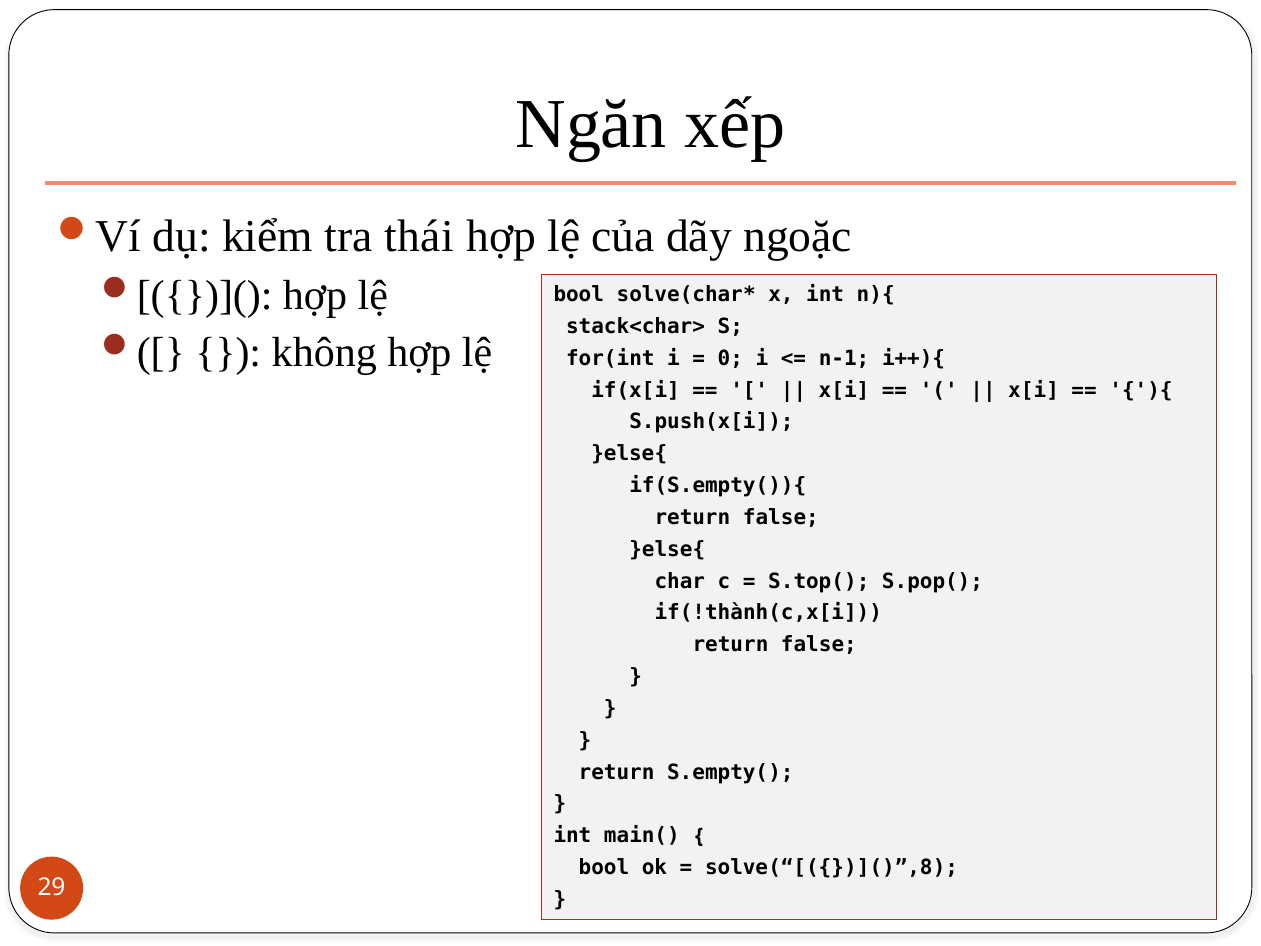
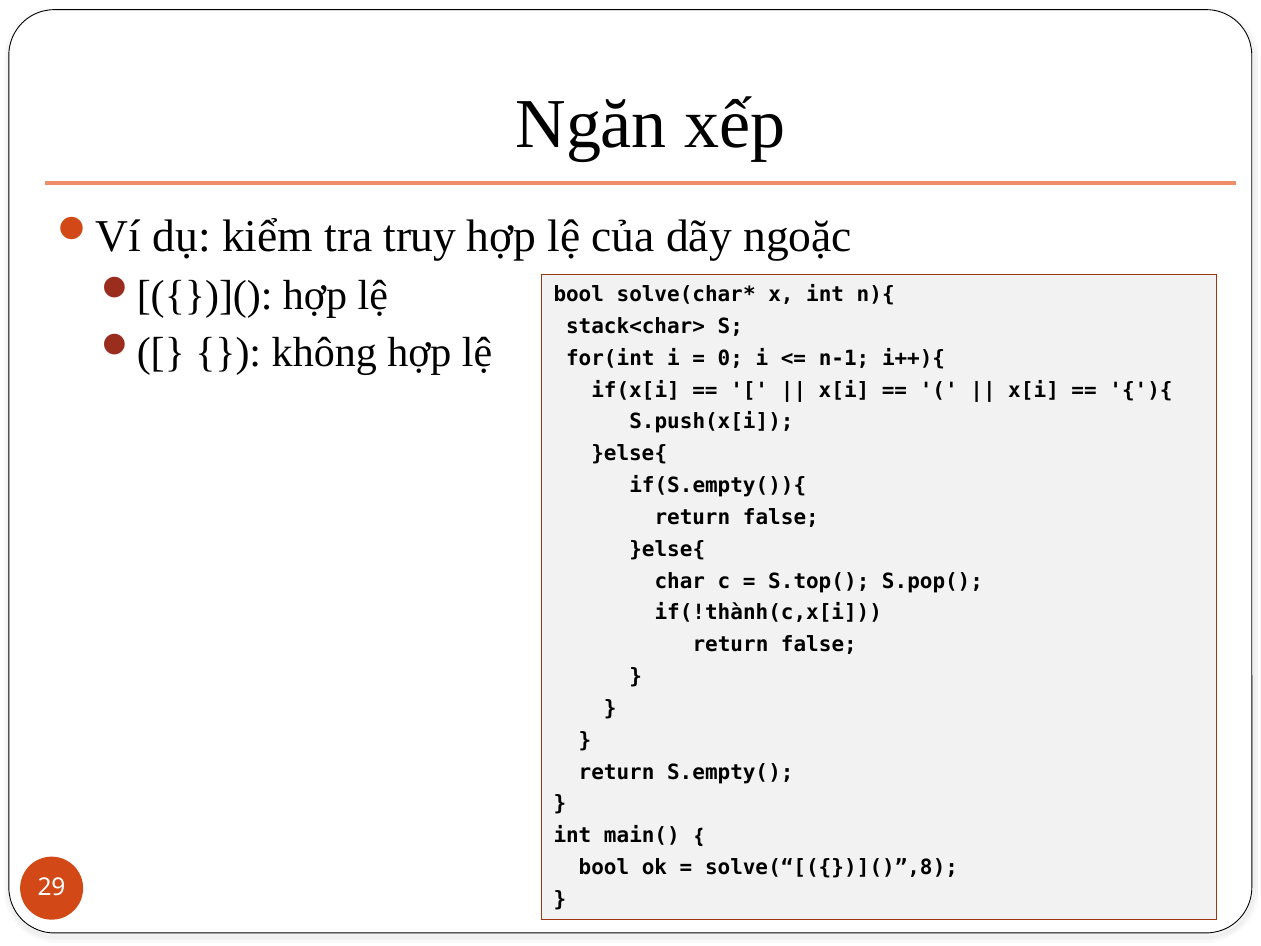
thái: thái -> truy (420, 236)
